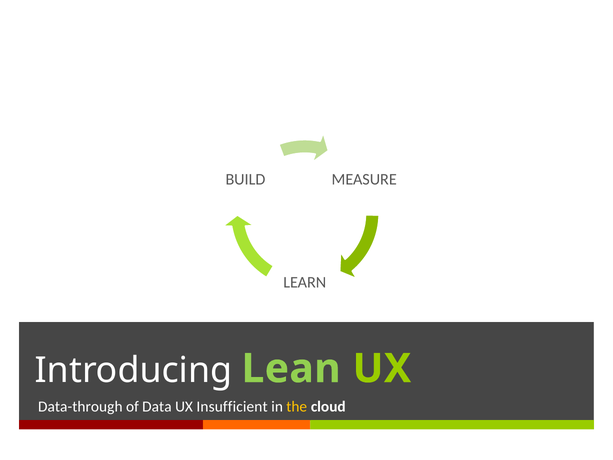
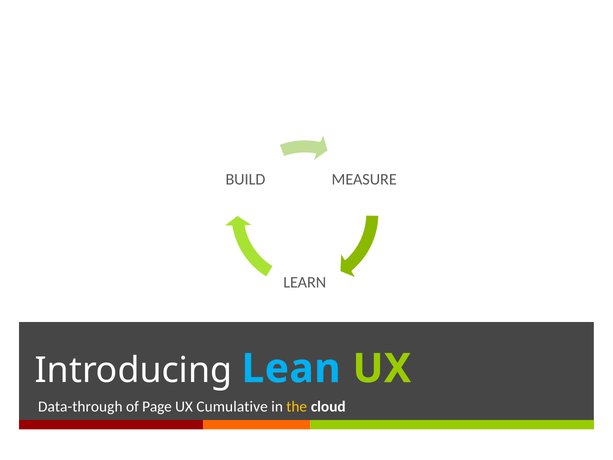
Lean colour: light green -> light blue (291, 368)
Data: Data -> Page (157, 406)
Insufficient: Insufficient -> Cumulative (232, 406)
